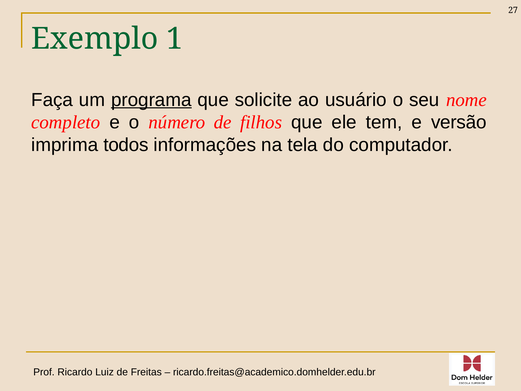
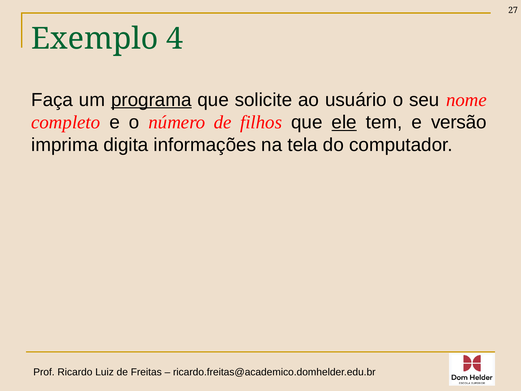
1: 1 -> 4 (175, 39)
ele underline: none -> present (344, 122)
todos: todos -> digita (126, 145)
